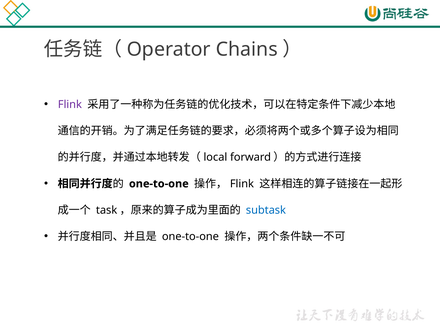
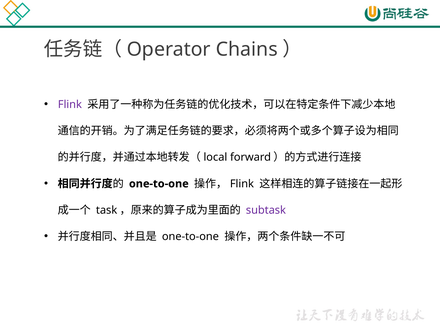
subtask colour: blue -> purple (266, 210)
